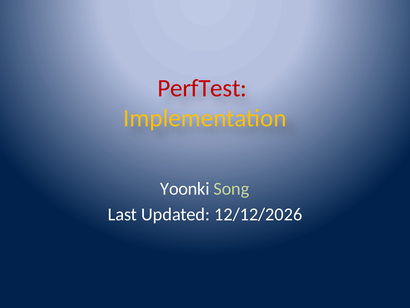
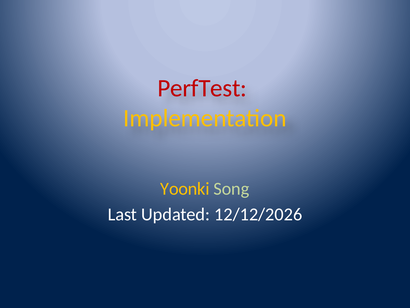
Yoonki colour: white -> yellow (185, 189)
